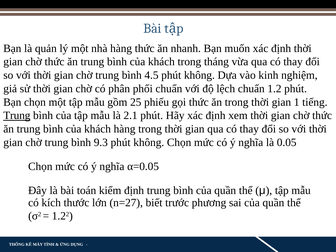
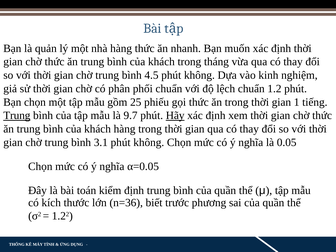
2.1: 2.1 -> 9.7 (131, 116)
Hãy underline: none -> present (175, 116)
9.3: 9.3 -> 3.1 (101, 142)
n=27: n=27 -> n=36 (126, 203)
